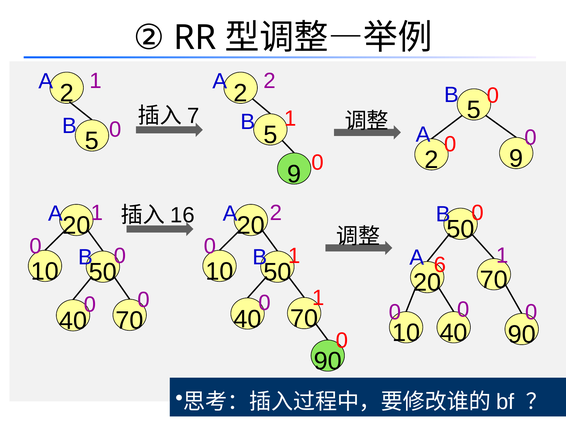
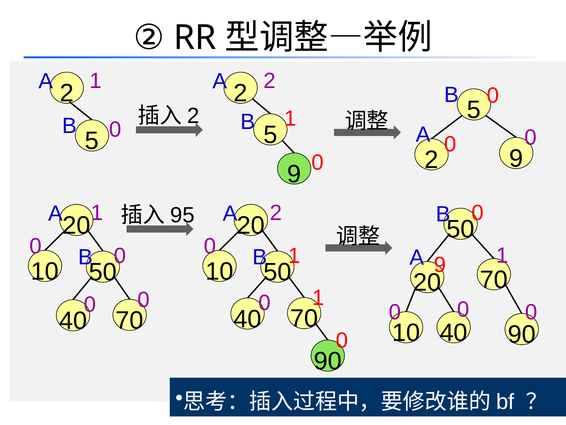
7: 7 -> 2 (193, 116)
16: 16 -> 95 (182, 215)
A 6: 6 -> 9 (440, 265)
